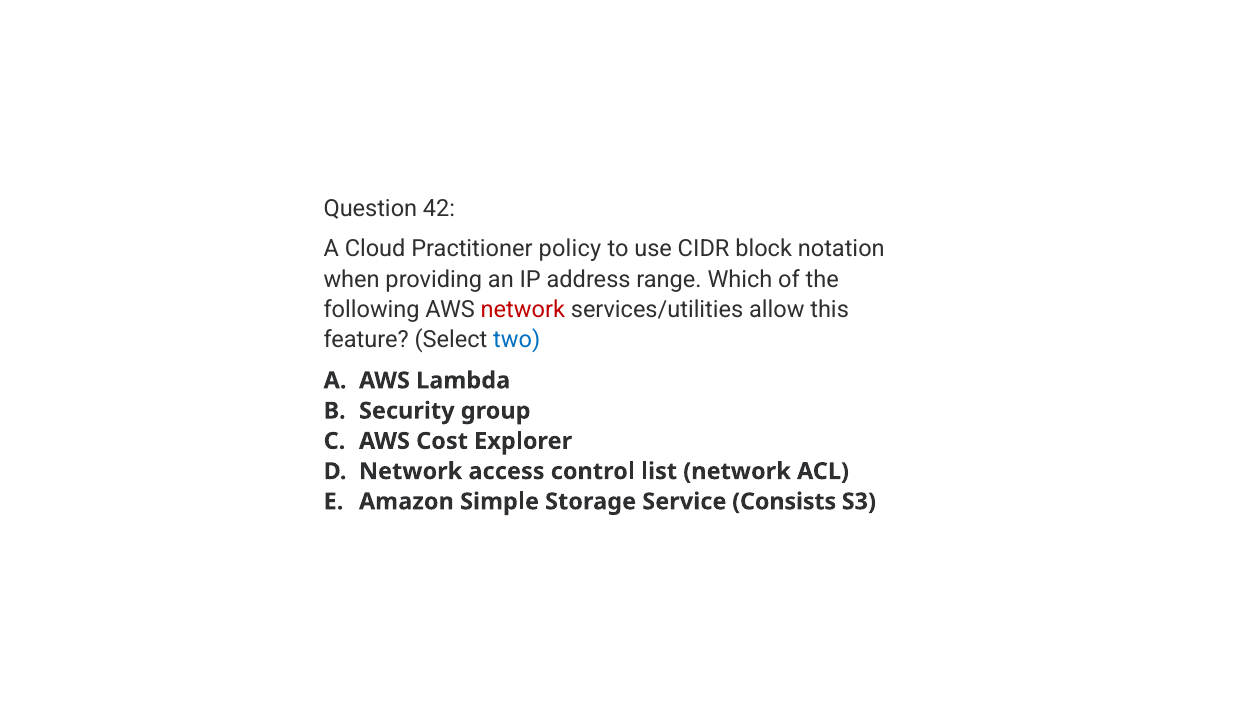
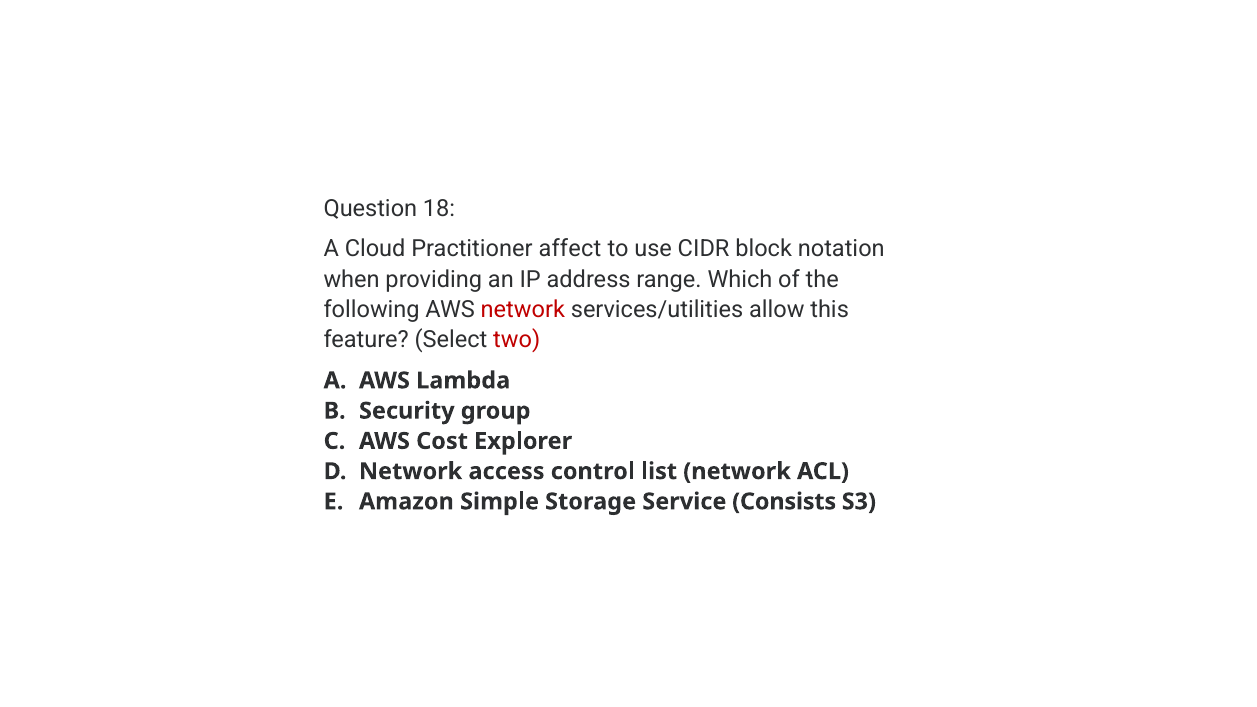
42: 42 -> 18 (439, 208)
policy: policy -> affect (570, 249)
two colour: blue -> red (517, 340)
